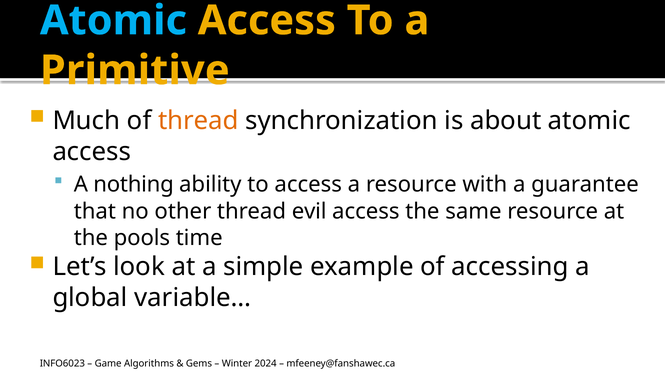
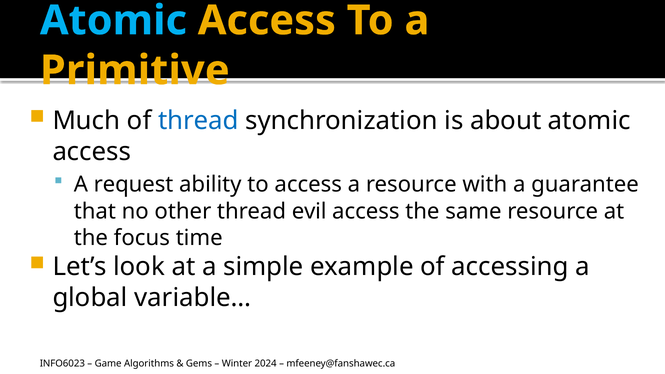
thread colour: orange -> blue (198, 121)
nothing: nothing -> request (134, 185)
pools: pools -> focus (142, 238)
